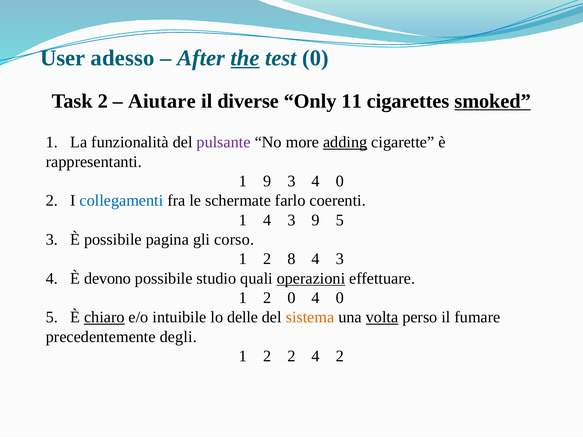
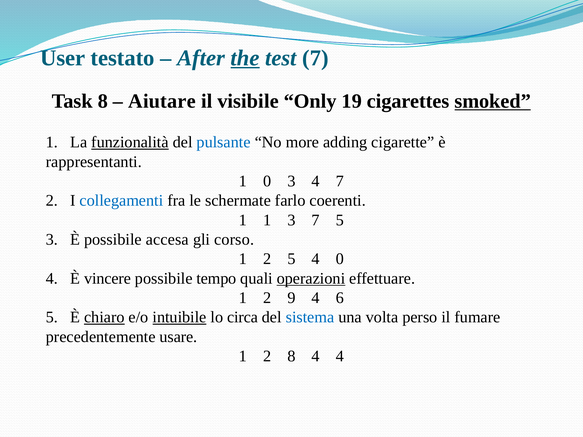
adesso: adesso -> testato (123, 58)
test 0: 0 -> 7 (316, 58)
Task 2: 2 -> 8 (103, 101)
diverse: diverse -> visibile (248, 101)
11: 11 -> 19 (352, 101)
funzionalità underline: none -> present (130, 142)
pulsante colour: purple -> blue (224, 142)
adding underline: present -> none (345, 142)
1 9: 9 -> 0 (267, 181)
3 4 0: 0 -> 7 (340, 181)
1 4: 4 -> 1 (267, 220)
3 9: 9 -> 7 (316, 220)
pagina: pagina -> accesa (167, 240)
2 8: 8 -> 5 (291, 259)
3: 3 -> 0 (340, 259)
devono: devono -> vincere (108, 279)
studio: studio -> tempo (216, 279)
2 0: 0 -> 9 (291, 298)
0: 0 -> 6 (340, 298)
intuibile underline: none -> present (179, 317)
delle: delle -> circa (243, 317)
sistema colour: orange -> blue (310, 317)
volta underline: present -> none (382, 317)
degli: degli -> usare (178, 337)
2 2: 2 -> 8 (291, 356)
4 2: 2 -> 4 (340, 356)
